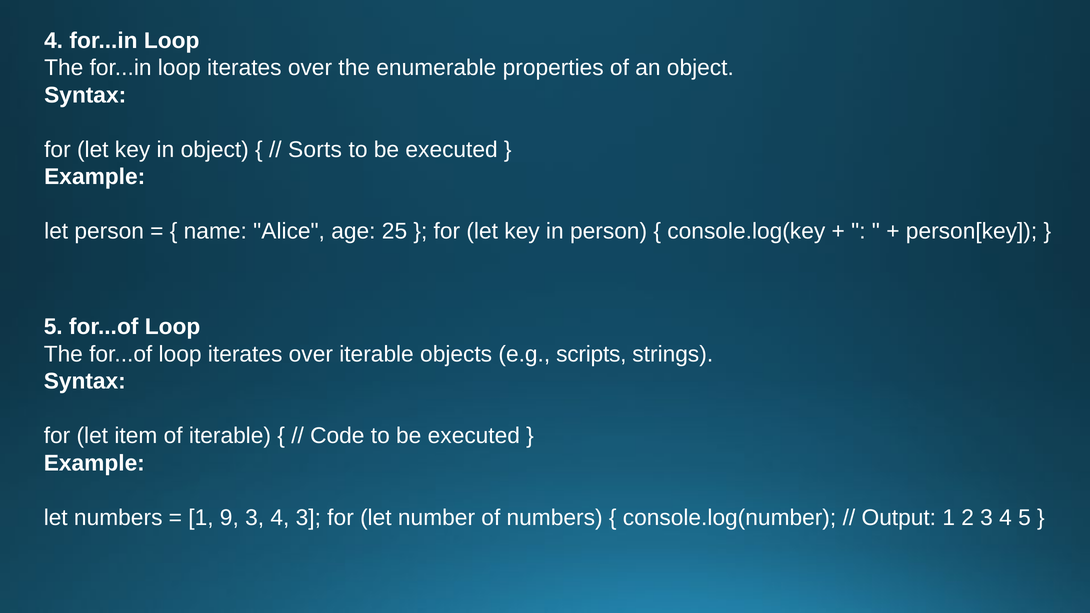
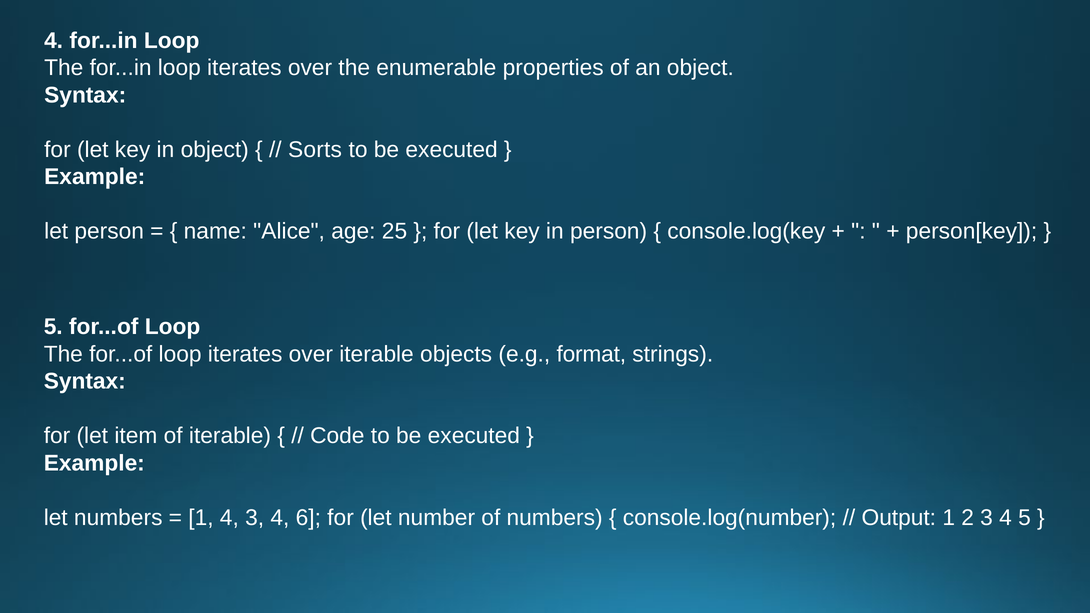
scripts: scripts -> format (591, 354)
1 9: 9 -> 4 (229, 518)
4 3: 3 -> 6 (308, 518)
